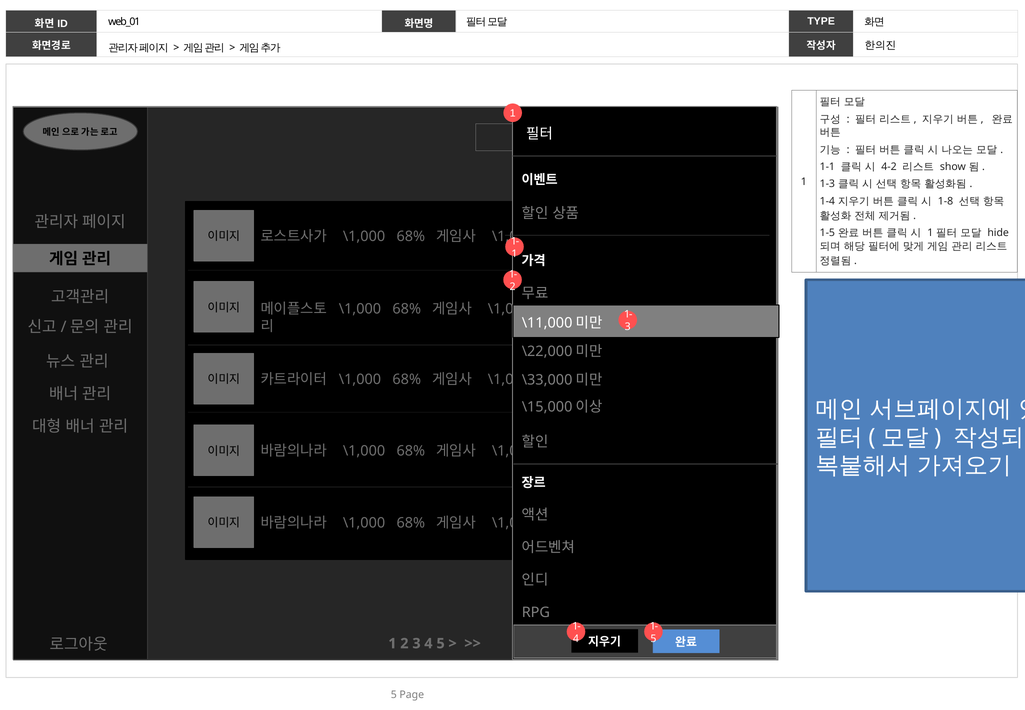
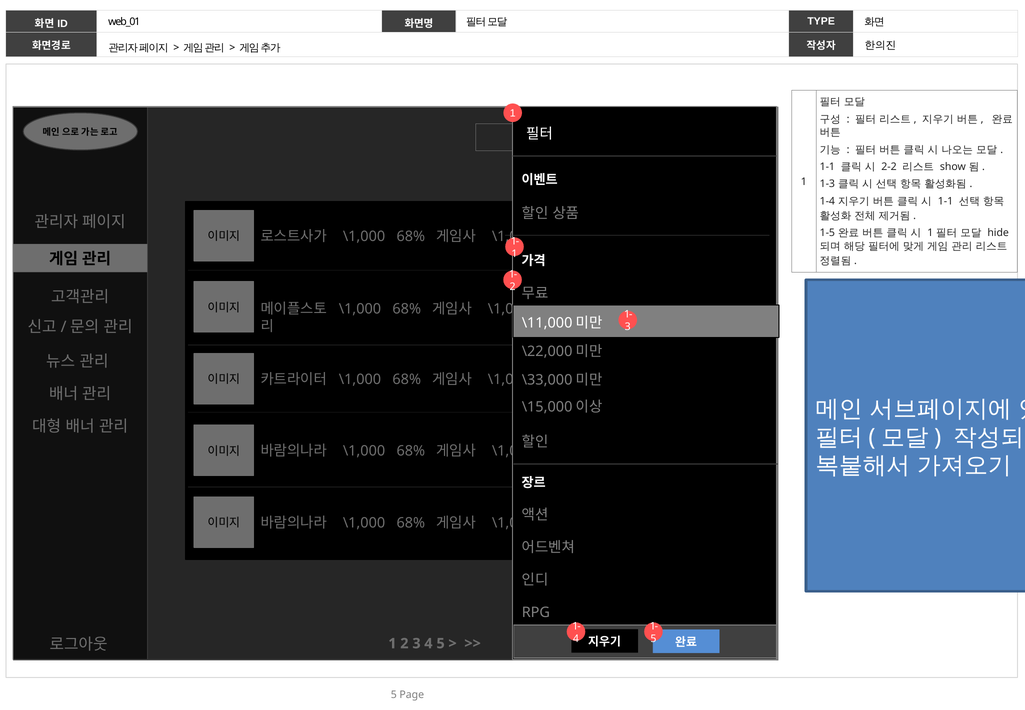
4-2: 4-2 -> 2-2 (889, 167)
1-8: 1-8 -> 1-1 (946, 201)
